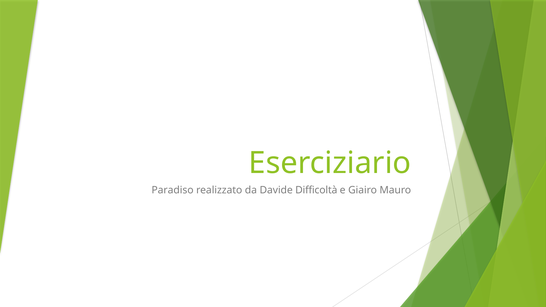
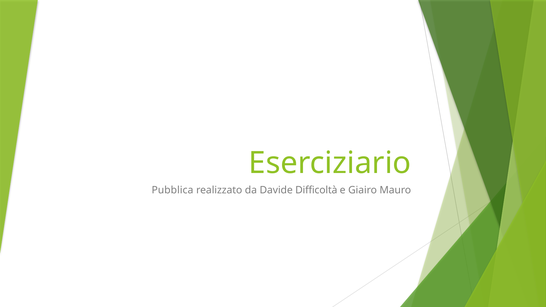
Paradiso: Paradiso -> Pubblica (172, 190)
